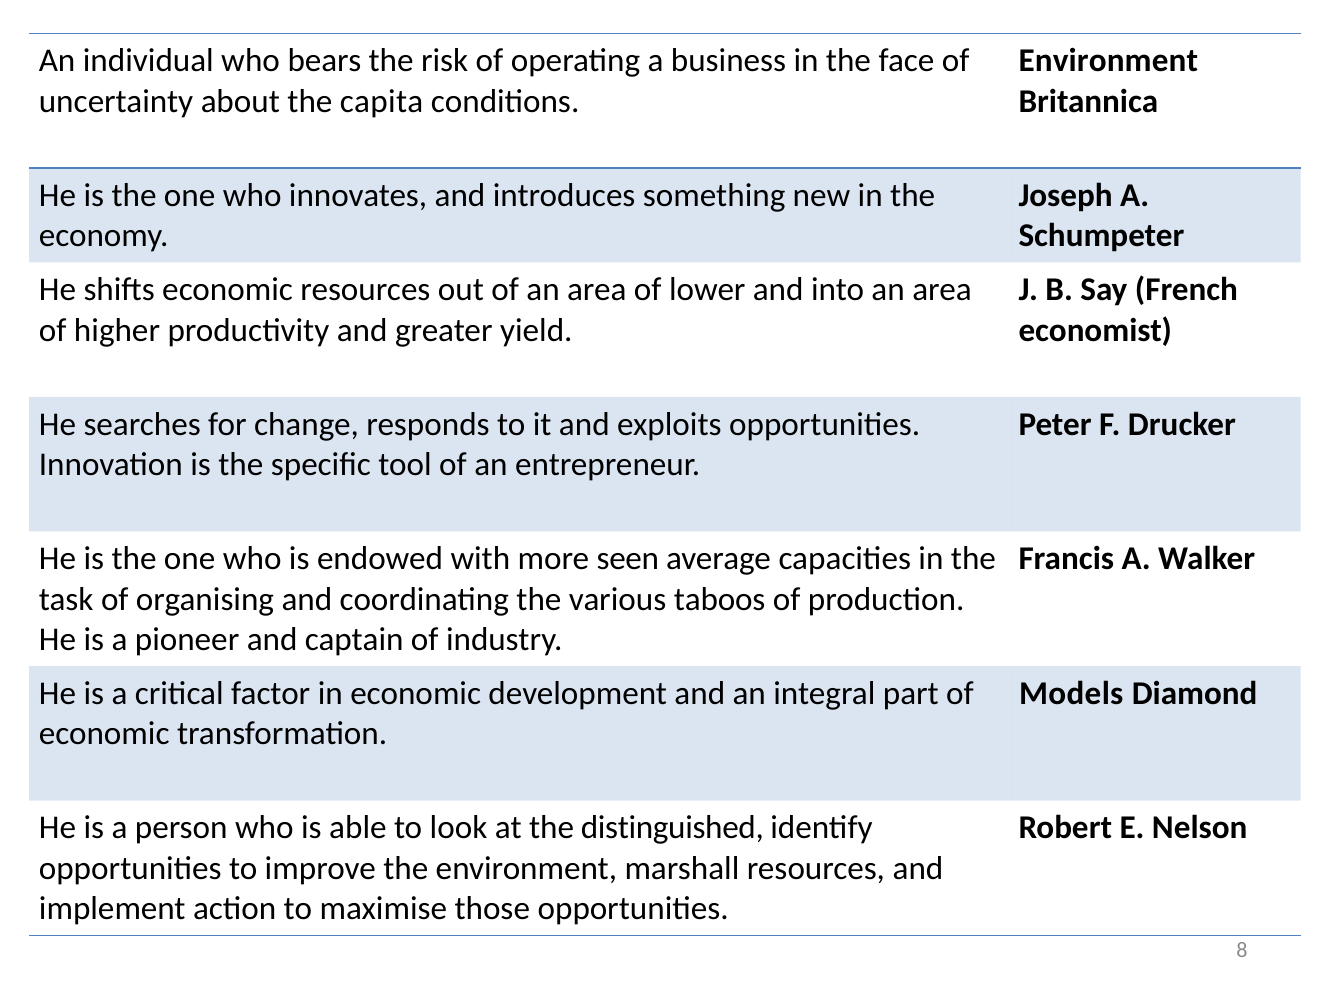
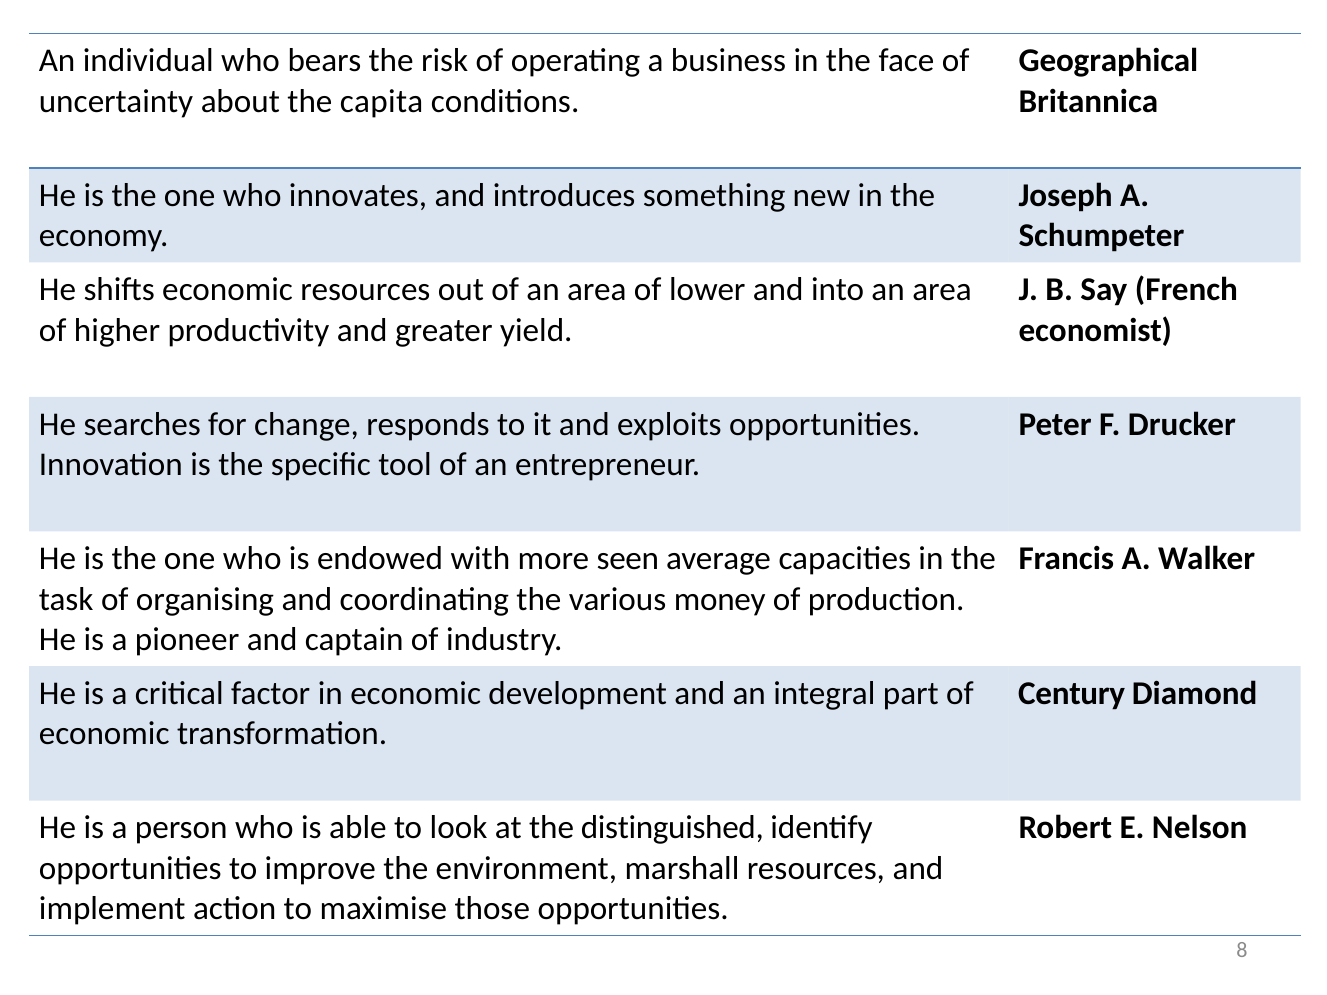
Environment: Environment -> Geographical (1108, 61)
taboos: taboos -> money (720, 599)
Models: Models -> Century (1072, 694)
